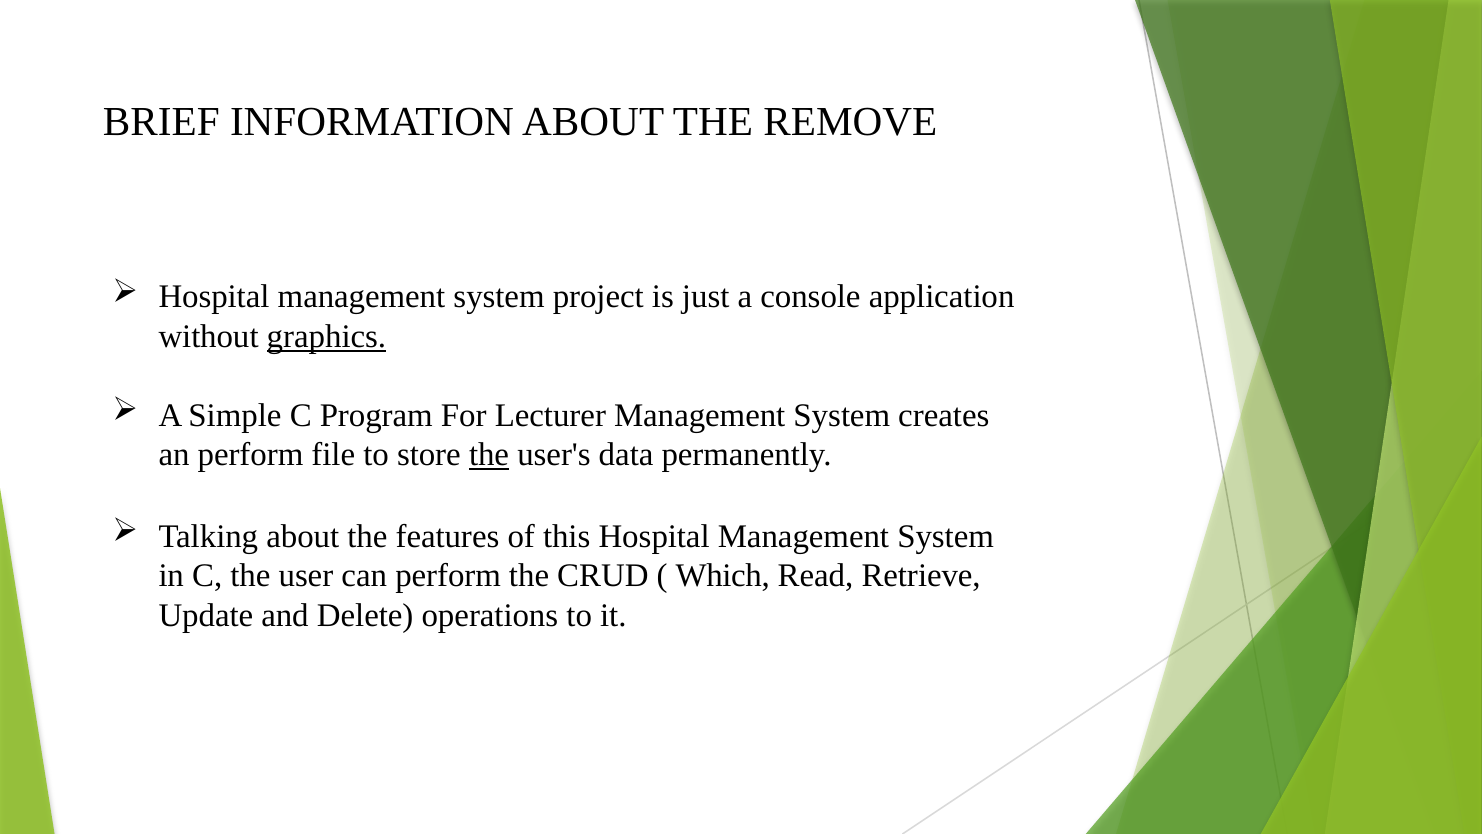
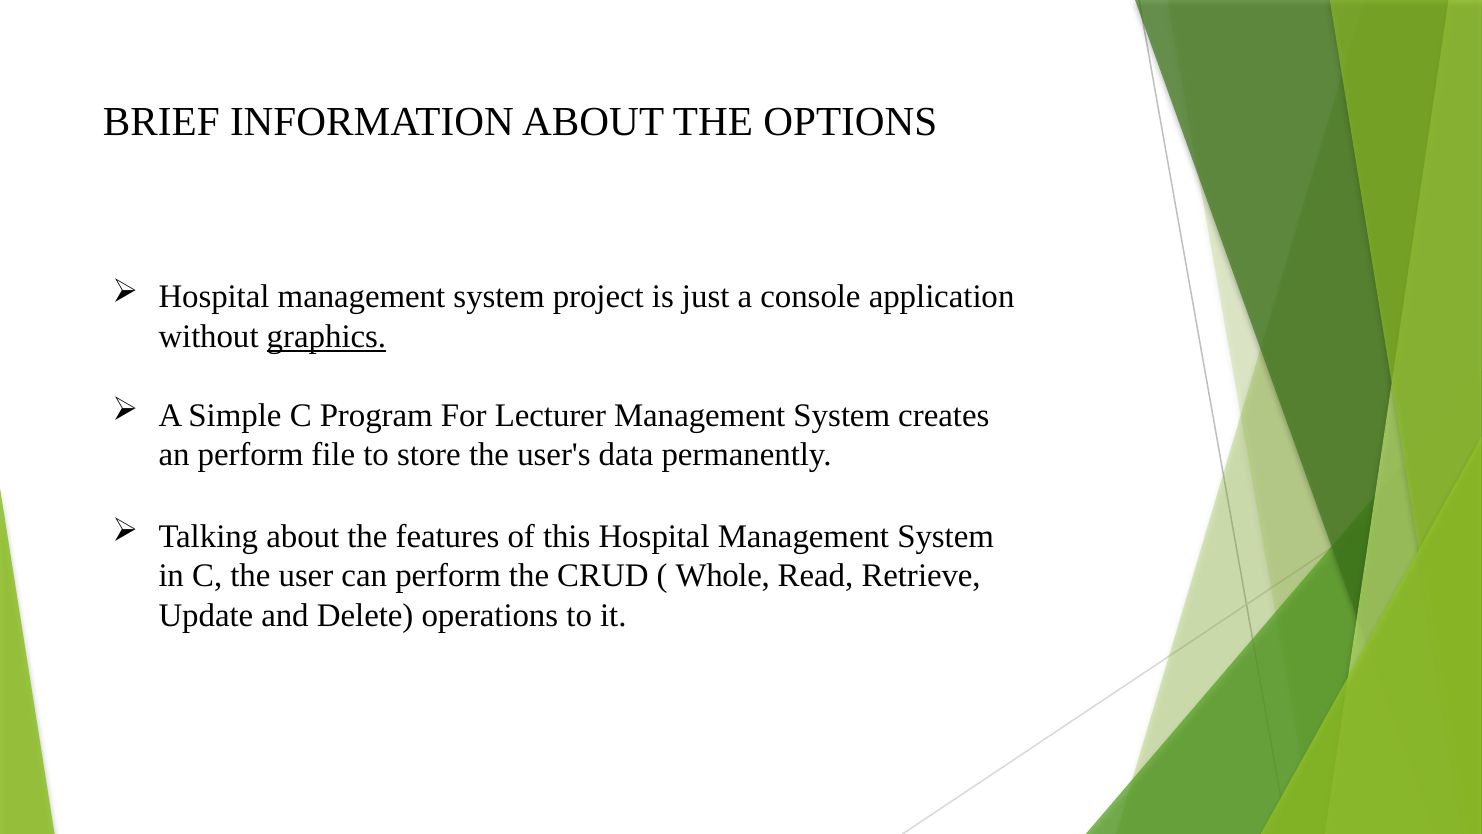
REMOVE: REMOVE -> OPTIONS (850, 122)
the underline: present -> none (489, 455)
Which: Which -> Whole (723, 576)
